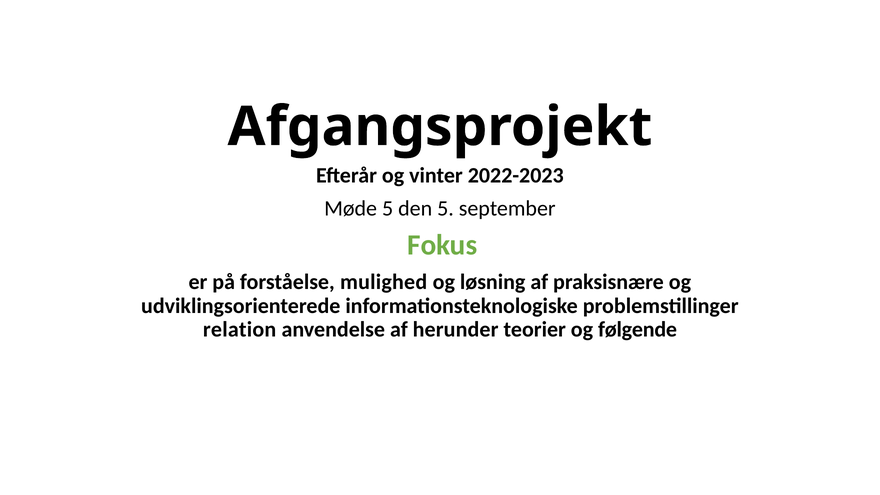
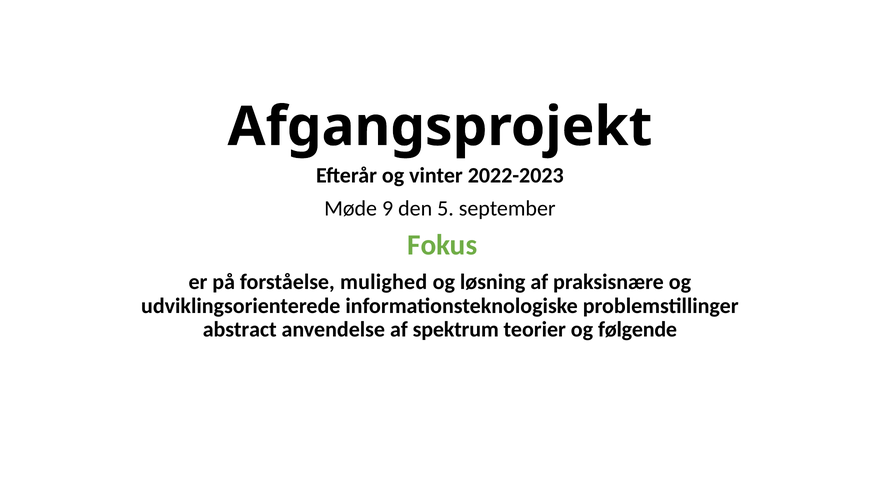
Møde 5: 5 -> 9 (388, 208)
relation: relation -> abstract (240, 330)
herunder: herunder -> spektrum (456, 330)
